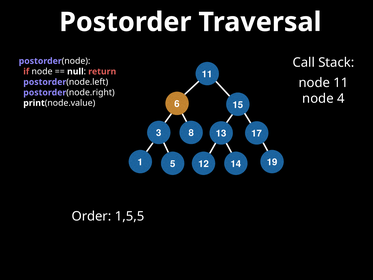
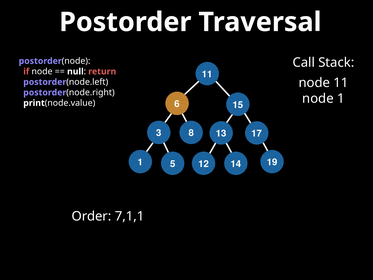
node 4: 4 -> 1 (341, 98)
1,5,5: 1,5,5 -> 7,1,1 (130, 216)
